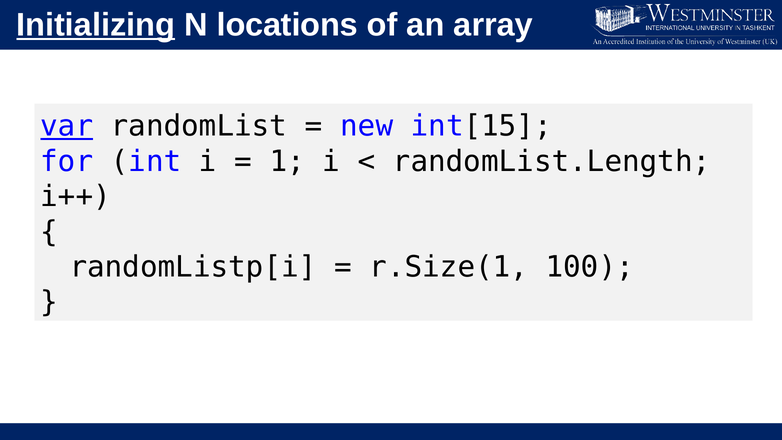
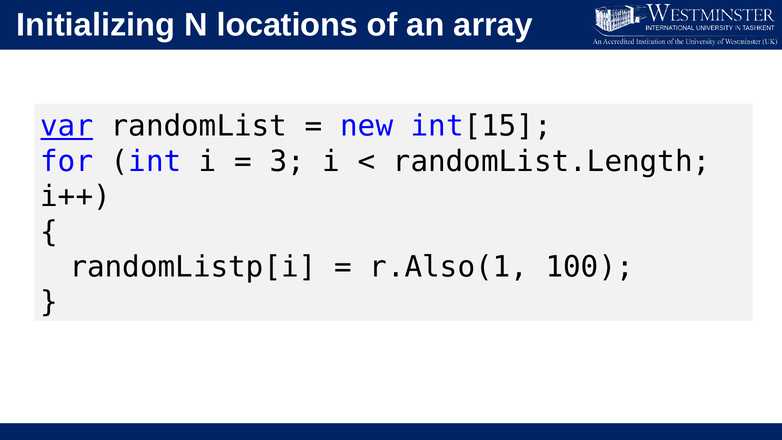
Initializing underline: present -> none (96, 25)
1: 1 -> 3 (287, 161)
r.Size(1: r.Size(1 -> r.Also(1 (449, 267)
